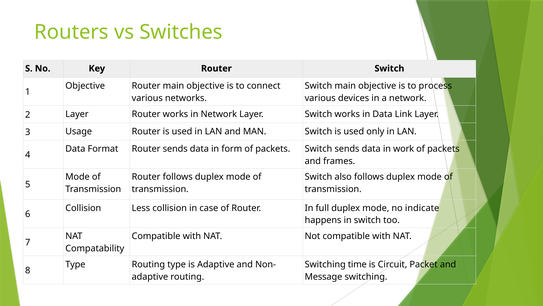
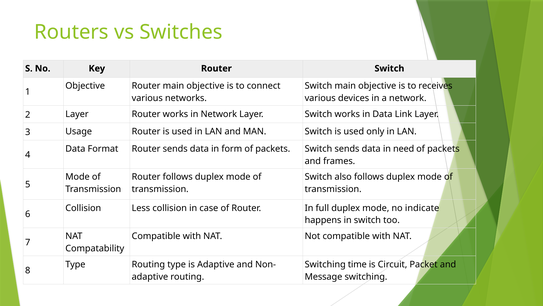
process: process -> receives (435, 86)
work: work -> need (404, 148)
